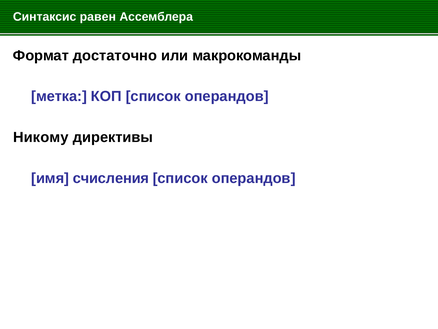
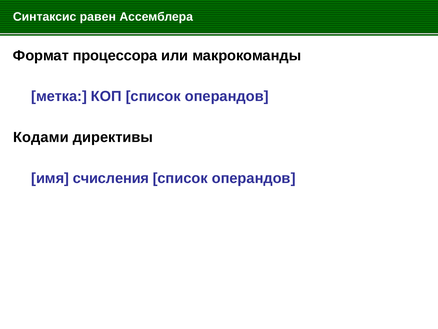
достаточно: достаточно -> процессора (115, 55)
Никому: Никому -> Кодами (41, 137)
